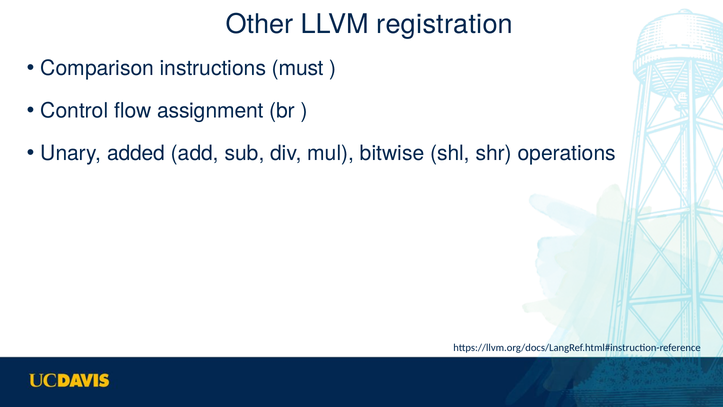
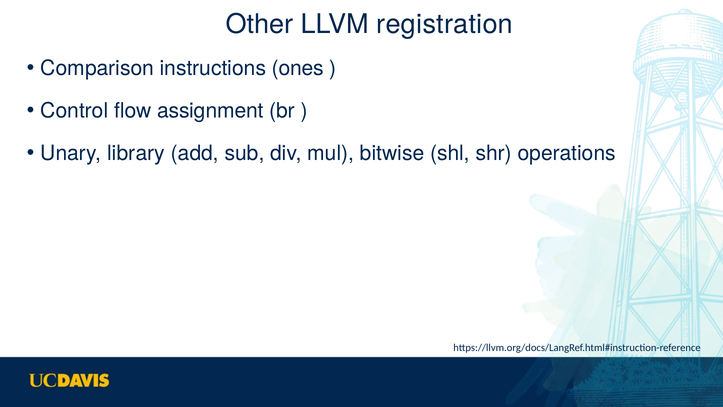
must: must -> ones (298, 68)
added: added -> library (136, 153)
